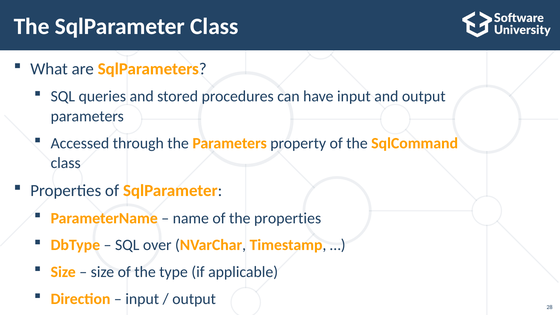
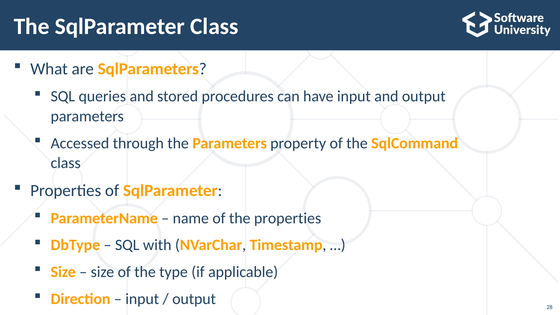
over: over -> with (157, 245)
